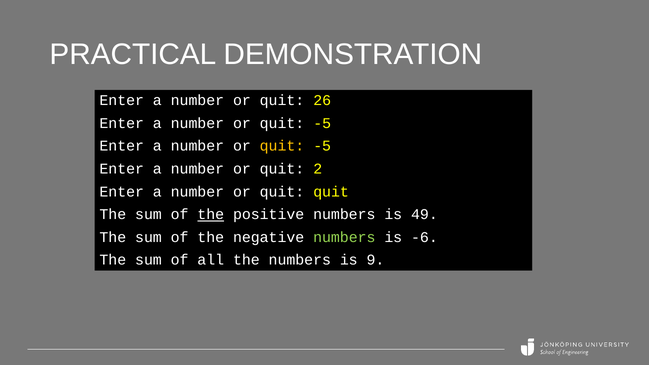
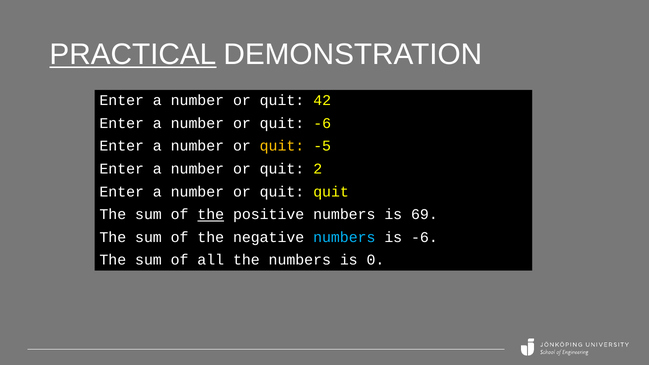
PRACTICAL underline: none -> present (133, 55)
26: 26 -> 42 (322, 100)
-5: -5 -> -6 (322, 123)
49: 49 -> 69 (424, 214)
numbers colour: light green -> light blue (344, 237)
9: 9 -> 0 (375, 260)
